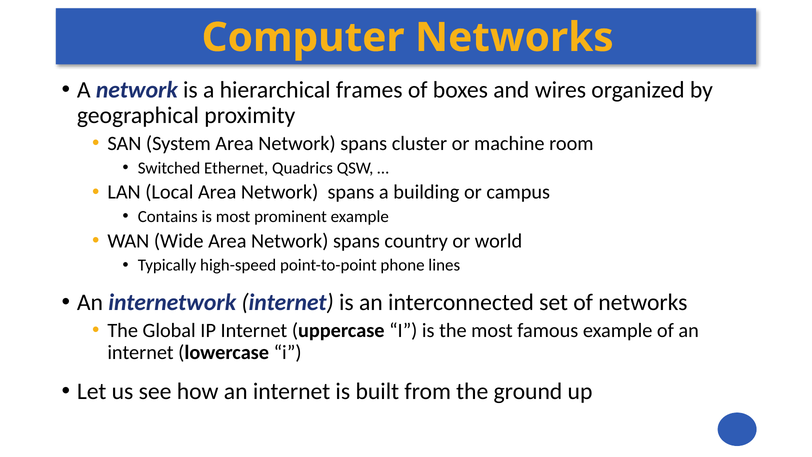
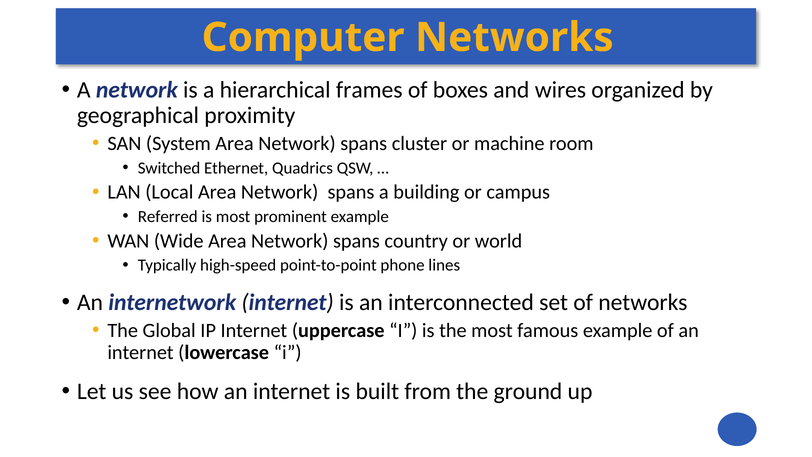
Contains: Contains -> Referred (168, 216)
